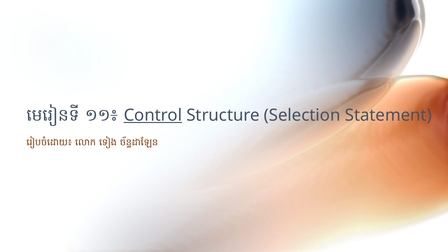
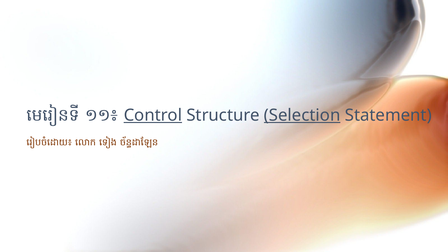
Selection underline: none -> present (302, 115)
